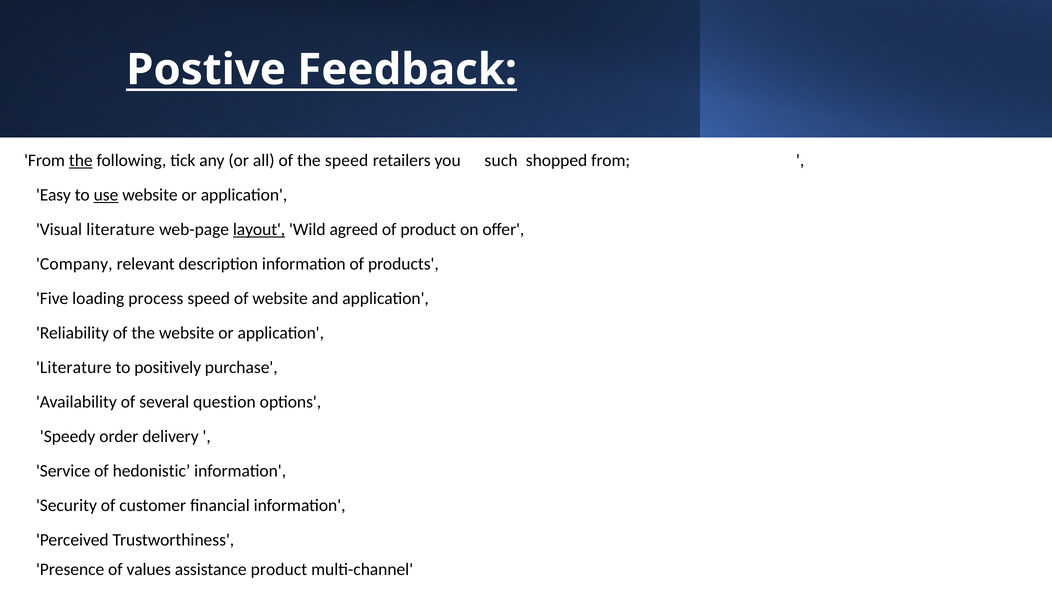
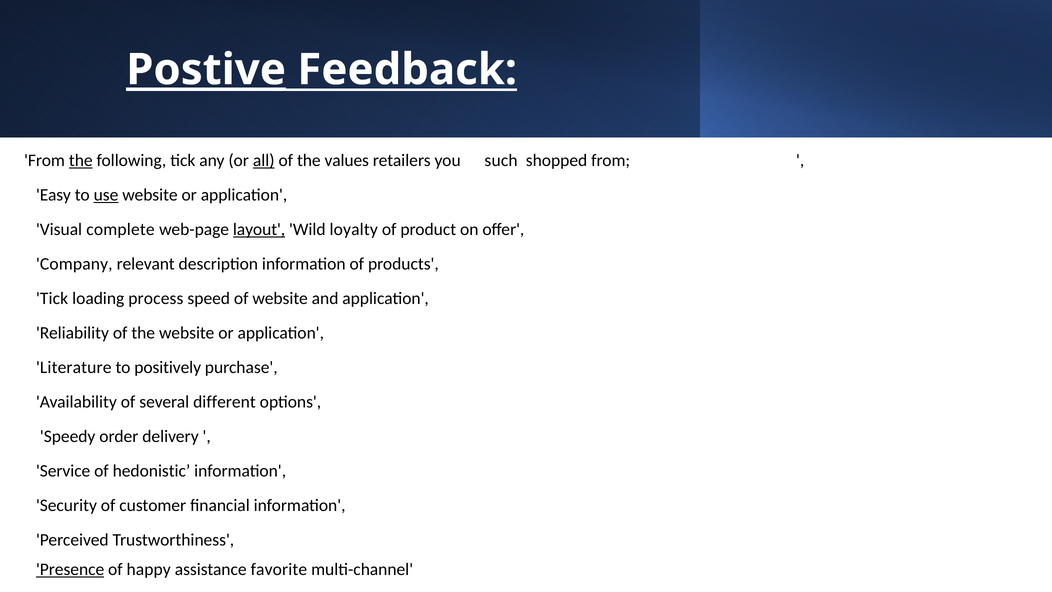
Postive underline: none -> present (206, 70)
all underline: none -> present (264, 161)
the speed: speed -> values (347, 161)
Visual literature: literature -> complete (121, 229)
agreed: agreed -> loyalty (354, 229)
Five: Five -> Tick (52, 298)
question: question -> different (224, 402)
Presence underline: none -> present (70, 569)
values: values -> happy (149, 569)
assistance product: product -> favorite (279, 569)
